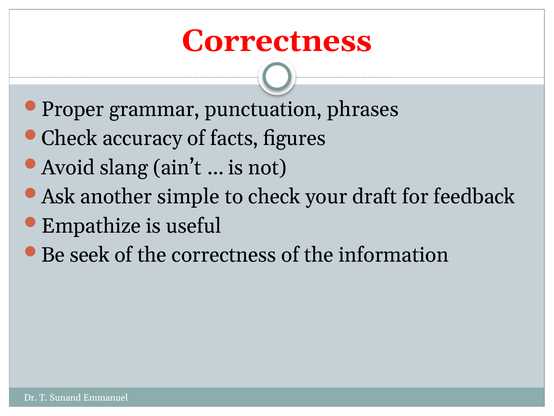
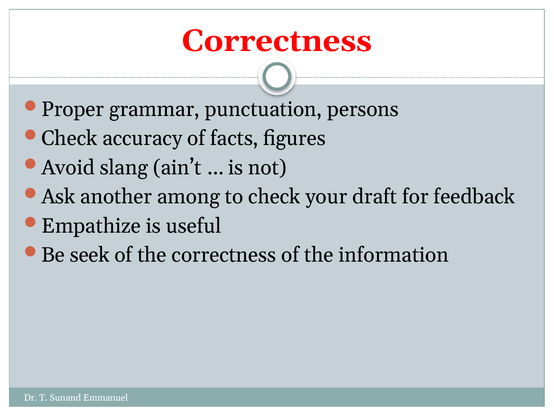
phrases: phrases -> persons (363, 109)
simple: simple -> among (189, 197)
